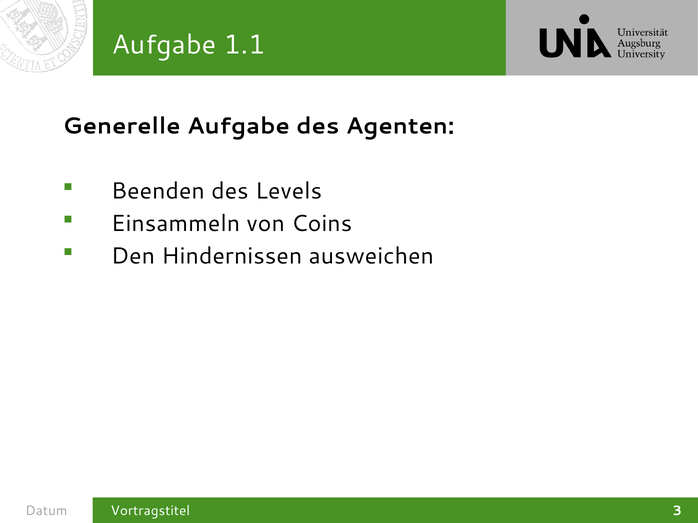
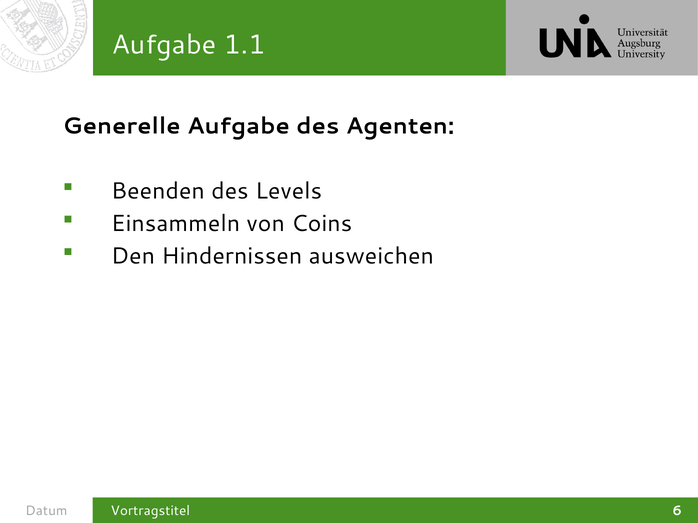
3: 3 -> 6 (677, 511)
